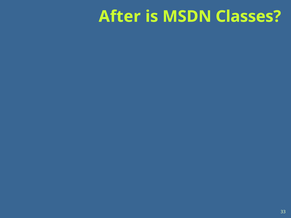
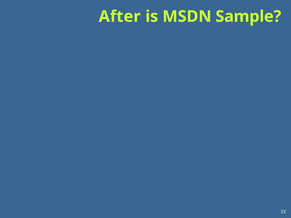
MSDN Classes: Classes -> Sample (248, 16)
